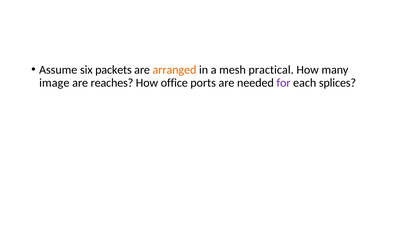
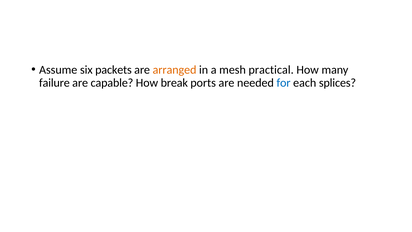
image: image -> failure (54, 83)
reaches: reaches -> capable (112, 83)
office: office -> break (174, 83)
for colour: purple -> blue (284, 83)
